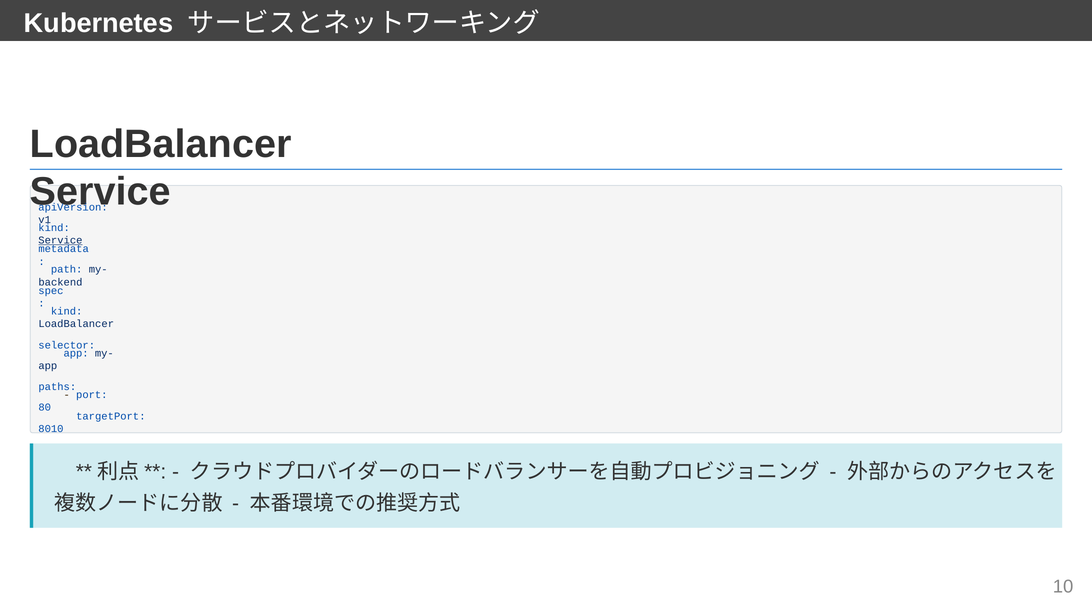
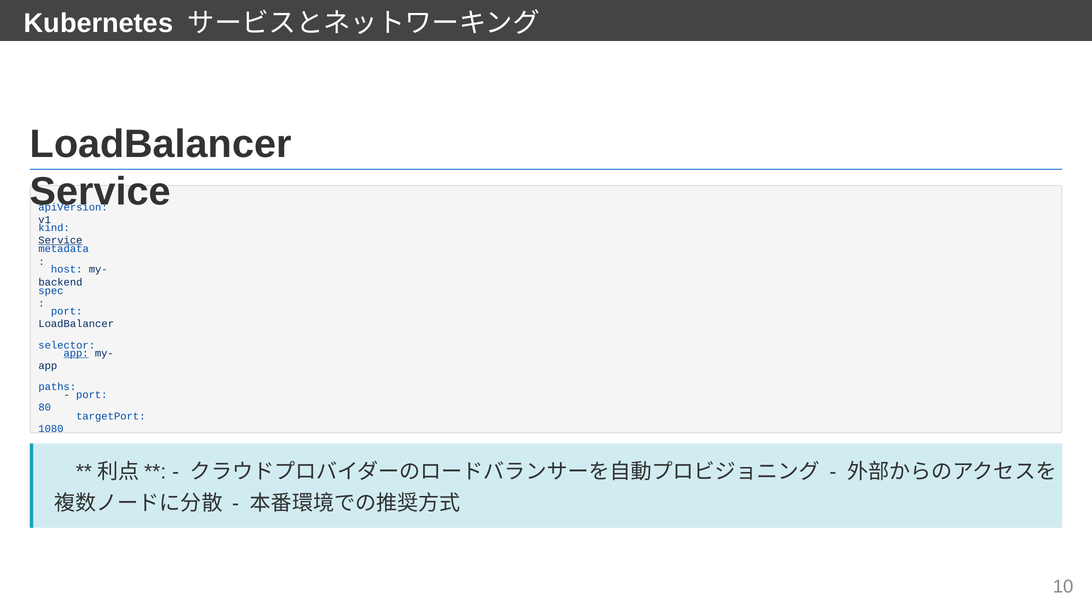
path: path -> host (67, 270)
kind: kind -> port (67, 311)
app underline: none -> present (76, 353)
8010: 8010 -> 1080 (51, 429)
